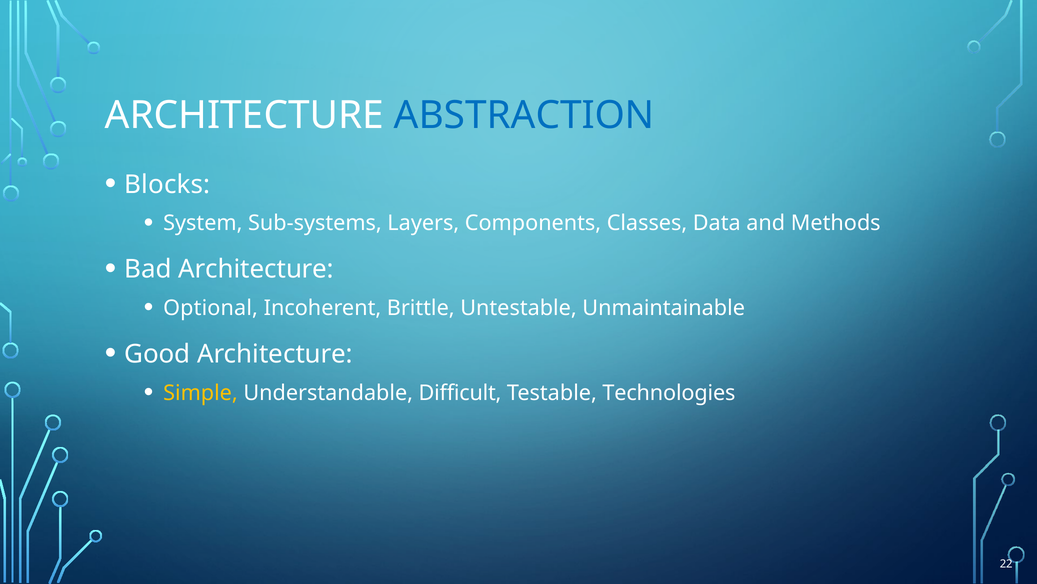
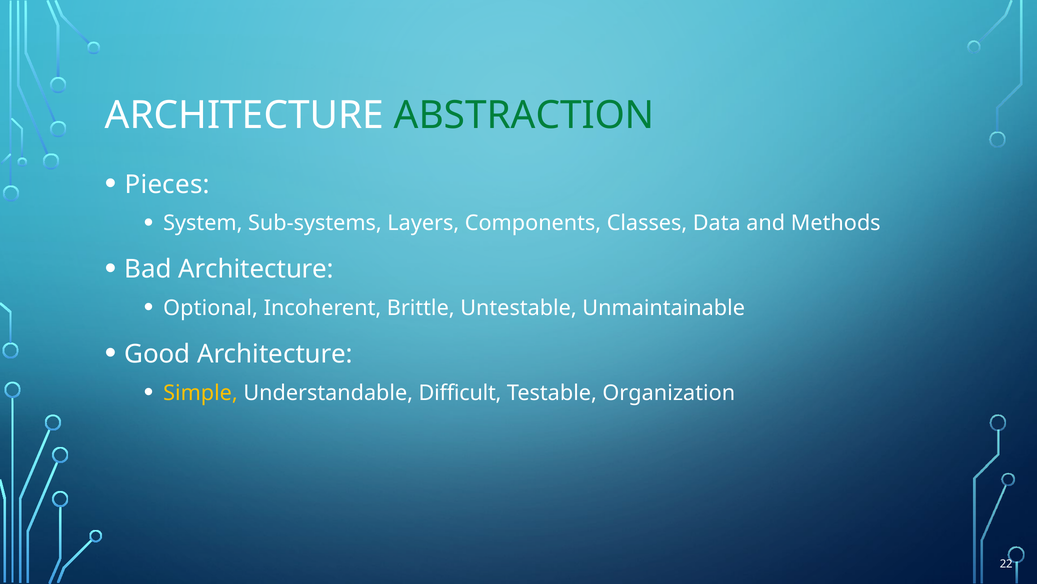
ABSTRACTION colour: blue -> green (524, 115)
Blocks: Blocks -> Pieces (167, 184)
Technologies: Technologies -> Organization (669, 392)
